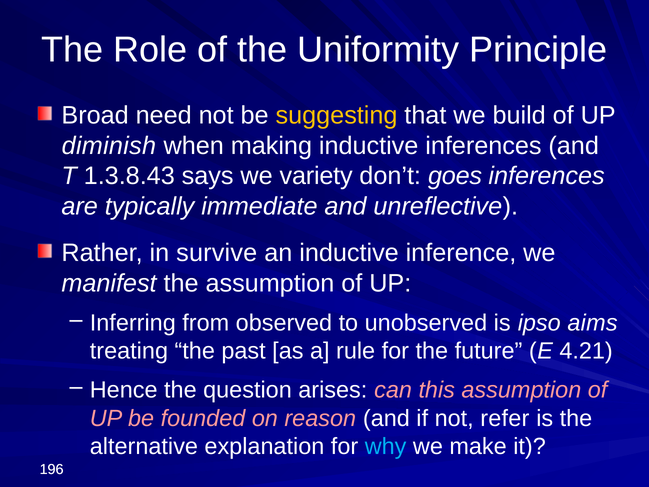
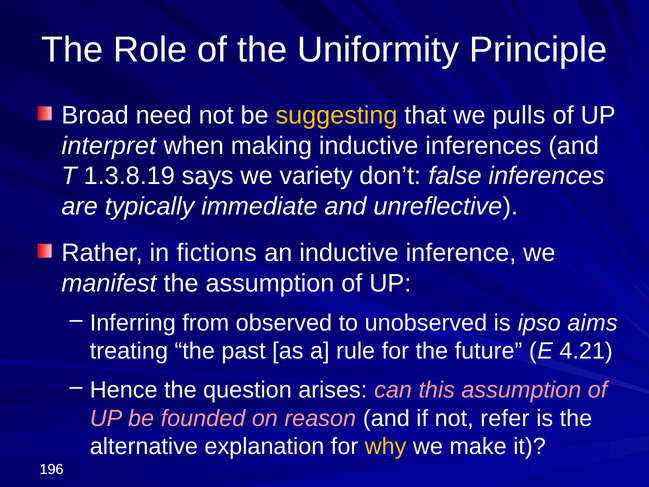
build: build -> pulls (519, 115)
diminish: diminish -> interpret (109, 146)
1.3.8.43: 1.3.8.43 -> 1.3.8.19 (129, 176)
goes: goes -> false (455, 176)
survive: survive -> fictions (217, 253)
why colour: light blue -> yellow (386, 446)
